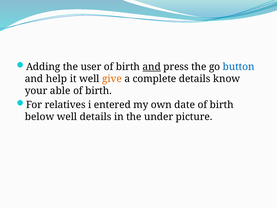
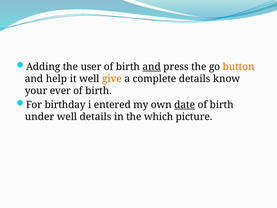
button colour: blue -> orange (239, 67)
able: able -> ever (60, 91)
relatives: relatives -> birthday (65, 105)
date underline: none -> present (185, 105)
below: below -> under (40, 117)
under: under -> which (159, 117)
